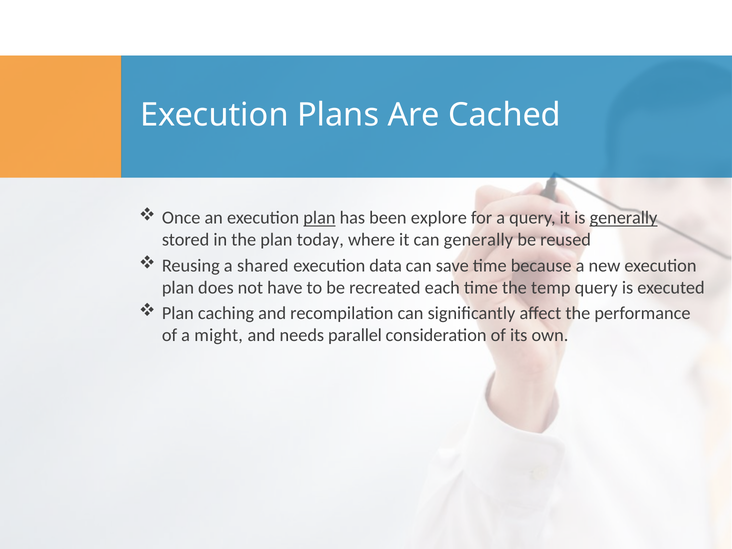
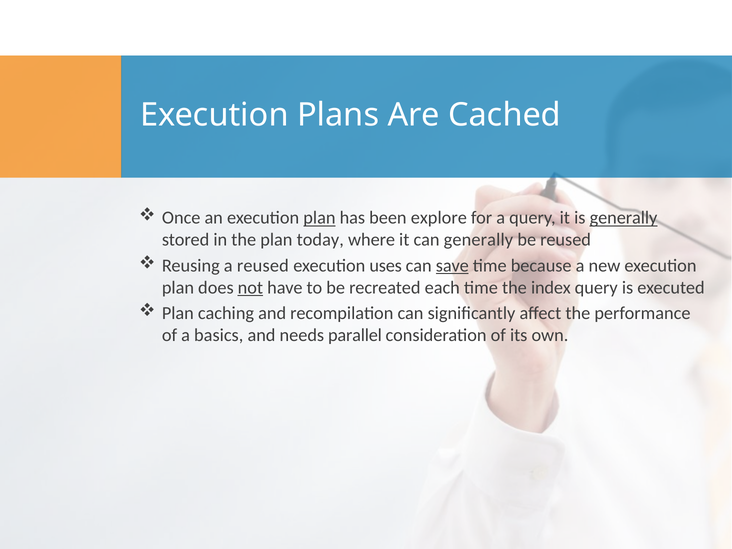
a shared: shared -> reused (263, 266)
data: data -> uses (386, 266)
save underline: none -> present (452, 266)
not underline: none -> present (250, 287)
temp: temp -> index (551, 287)
might: might -> basics (219, 335)
